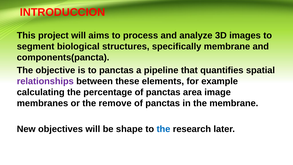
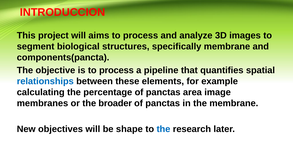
is to panctas: panctas -> process (116, 70)
relationships colour: purple -> blue (45, 81)
remove: remove -> broader (115, 103)
